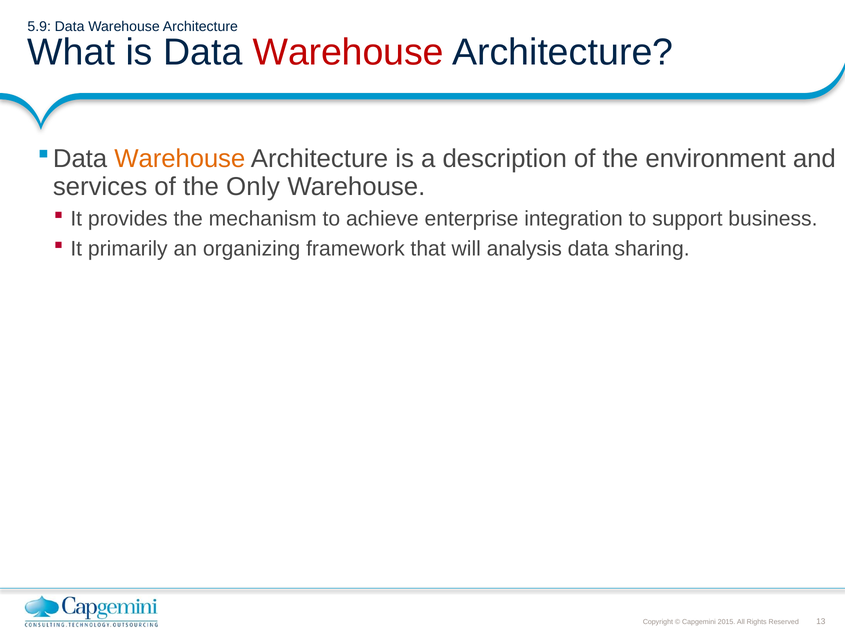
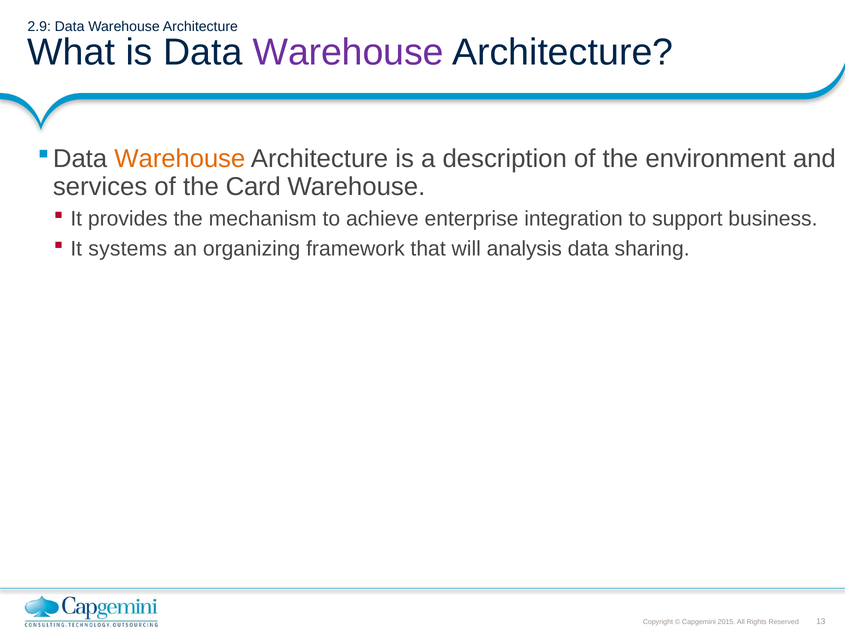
5.9: 5.9 -> 2.9 (39, 27)
Warehouse colour: red -> purple (348, 53)
Only: Only -> Card (253, 186)
primarily: primarily -> systems (128, 249)
